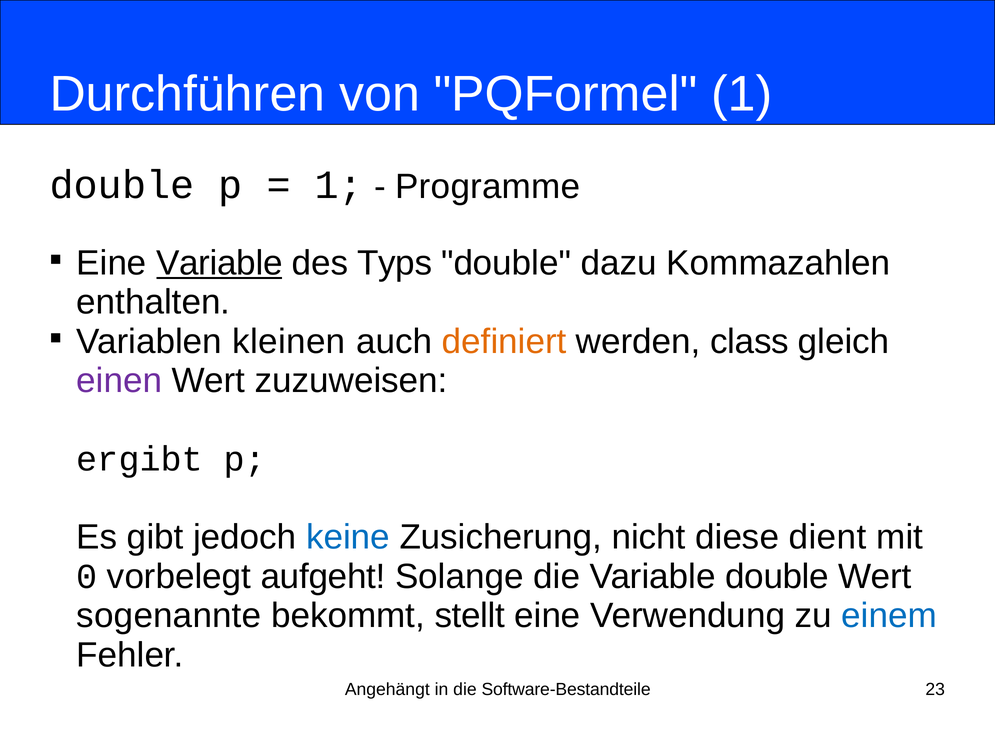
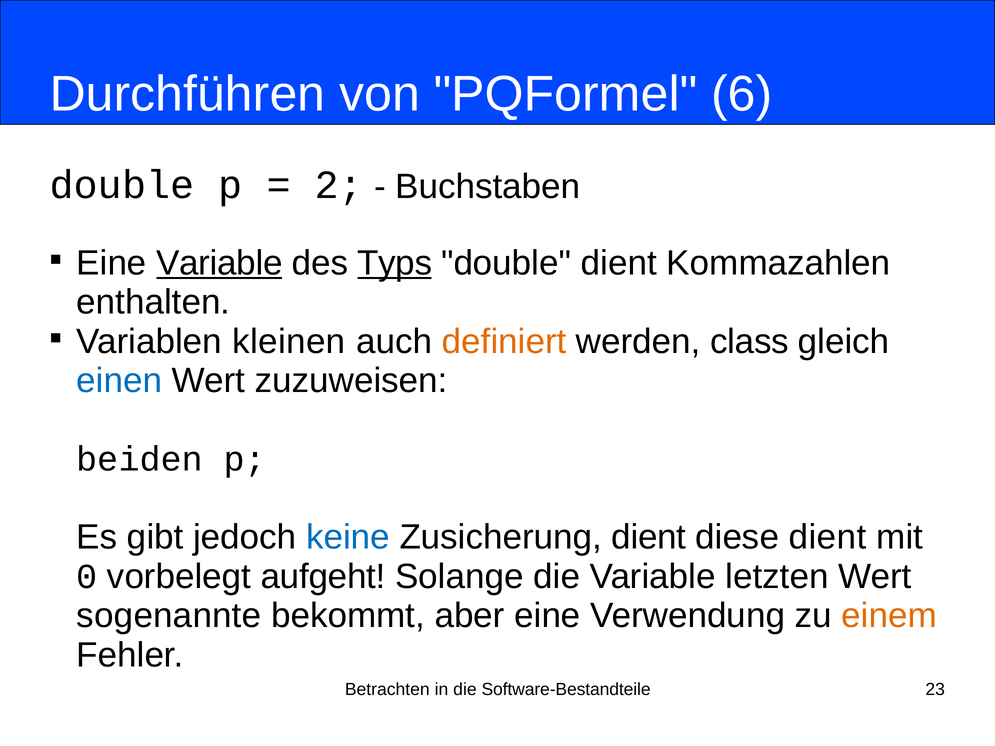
PQFormel 1: 1 -> 6 (742, 94)
1: 1 -> 2 (339, 185)
Programme: Programme -> Buchstaben (488, 187)
Typs underline: none -> present (395, 263)
double dazu: dazu -> dient (619, 263)
einen colour: purple -> blue (119, 381)
ergibt: ergibt -> beiden (140, 459)
Zusicherung nicht: nicht -> dient (649, 538)
Variable double: double -> letzten (777, 577)
stellt: stellt -> aber (470, 616)
einem colour: blue -> orange (889, 616)
Angehängt: Angehängt -> Betrachten (387, 690)
